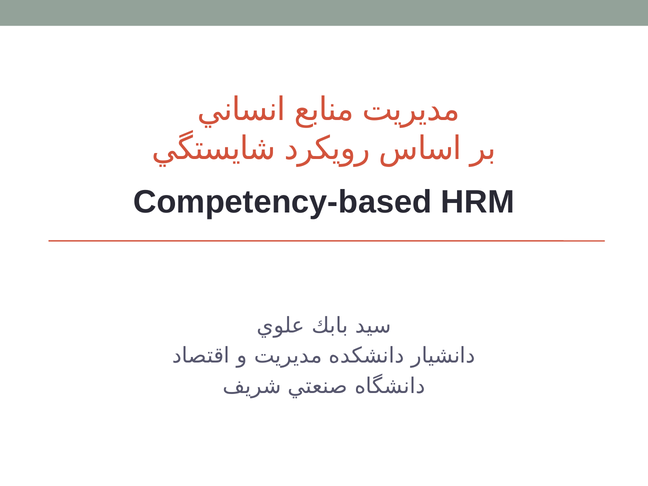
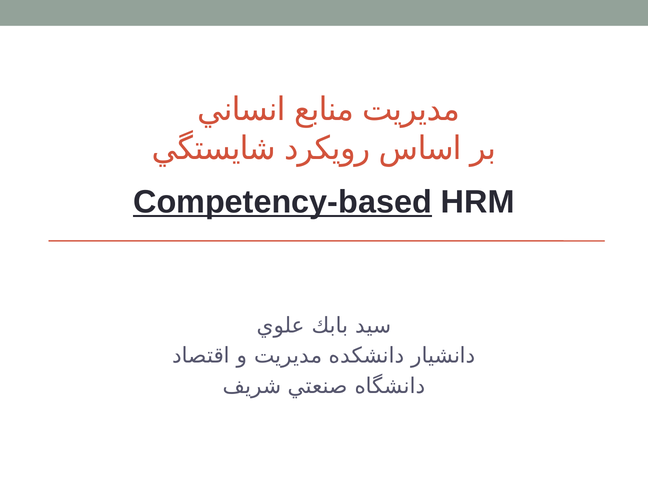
Competency-based underline: none -> present (283, 202)
